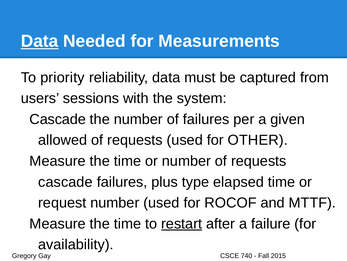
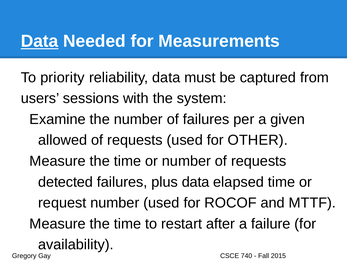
Cascade: Cascade -> Examine (58, 119)
cascade: cascade -> detected (66, 181)
plus type: type -> data (196, 181)
restart underline: present -> none (182, 223)
